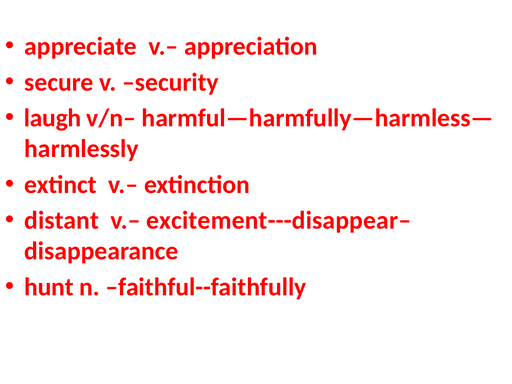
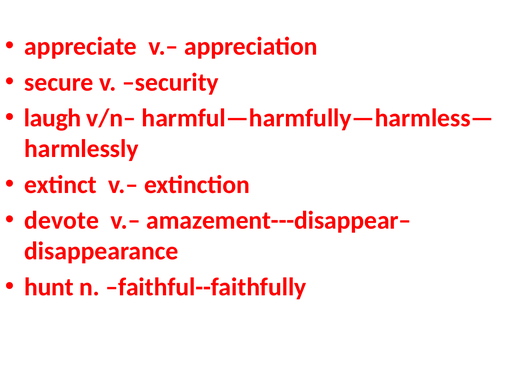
distant: distant -> devote (62, 220)
excitement---disappear–: excitement---disappear– -> amazement---disappear– (279, 220)
